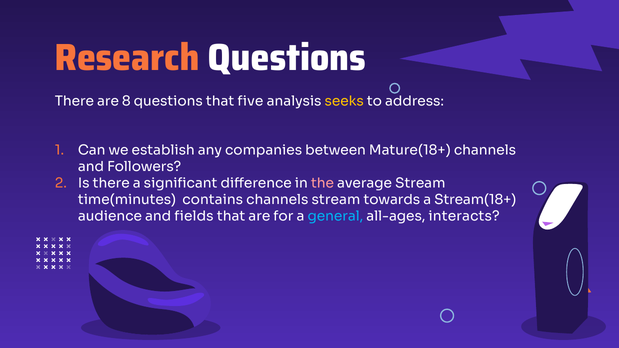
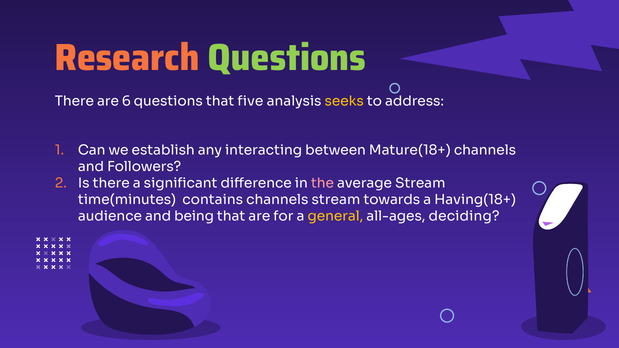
Questions colour: white -> light green (287, 58)
8: 8 -> 6 (126, 101)
companies: companies -> interacting (264, 151)
Stream(18+: Stream(18+ -> Having(18+ (475, 200)
fields: fields -> being (194, 217)
general colour: light blue -> yellow (335, 217)
interacts: interacts -> deciding (464, 217)
